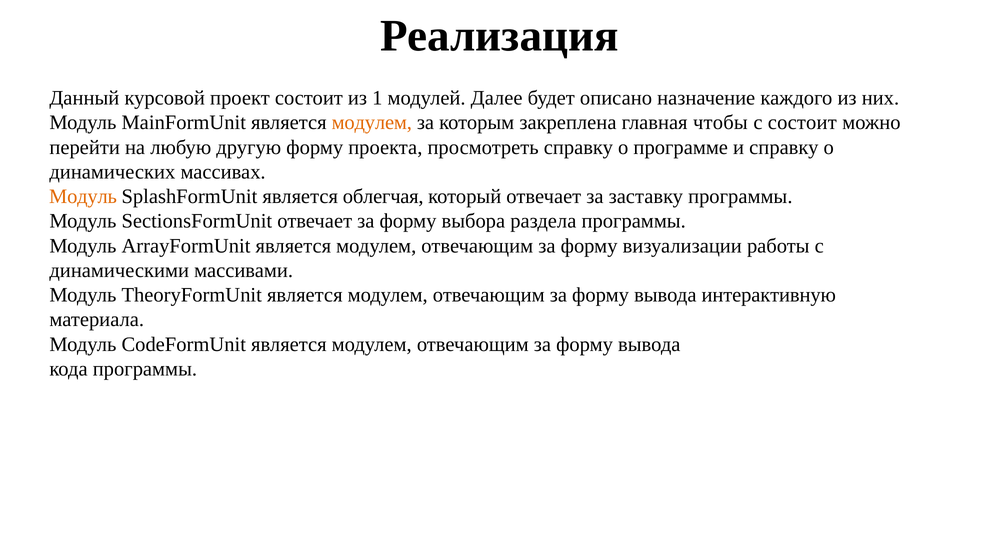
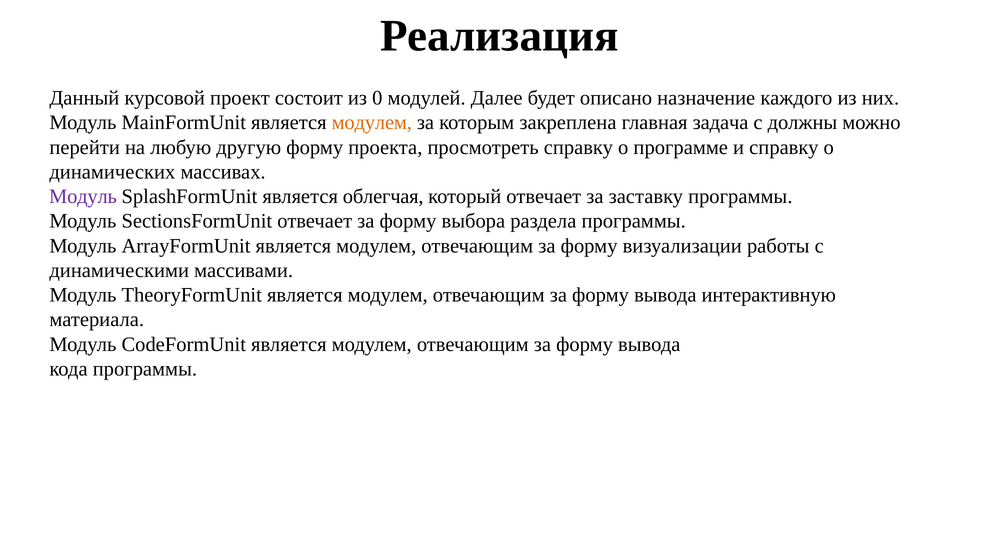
1: 1 -> 0 (377, 98)
чтобы: чтобы -> задача (721, 123)
с состоит: состоит -> должны (802, 123)
Модуль colour: orange -> purple (83, 197)
